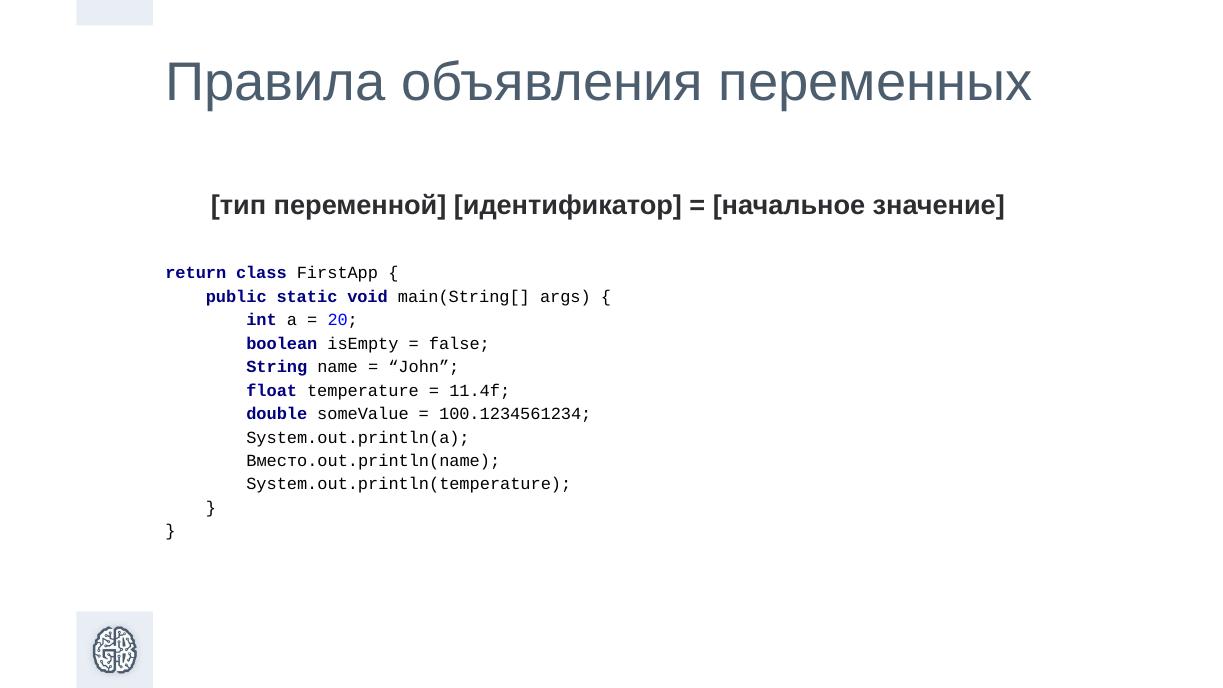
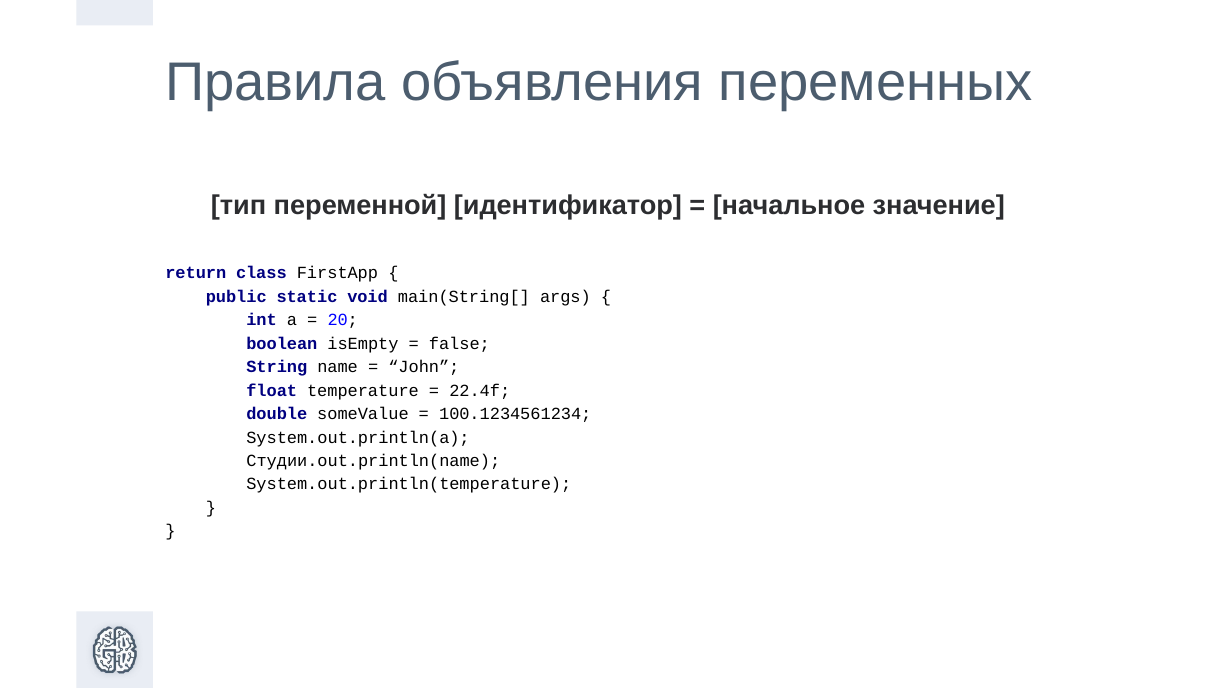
11.4f: 11.4f -> 22.4f (480, 390)
Вместо.out.println(name: Вместо.out.println(name -> Студии.out.println(name (373, 461)
